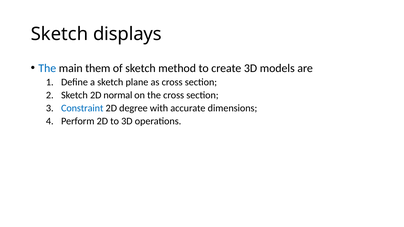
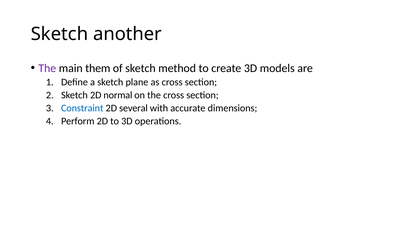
displays: displays -> another (127, 34)
The colour: blue -> purple (47, 68)
degree: degree -> several (133, 108)
